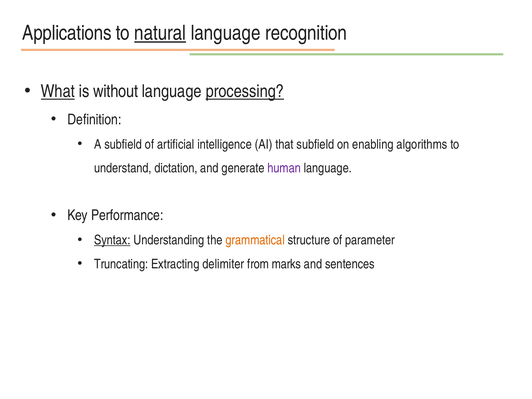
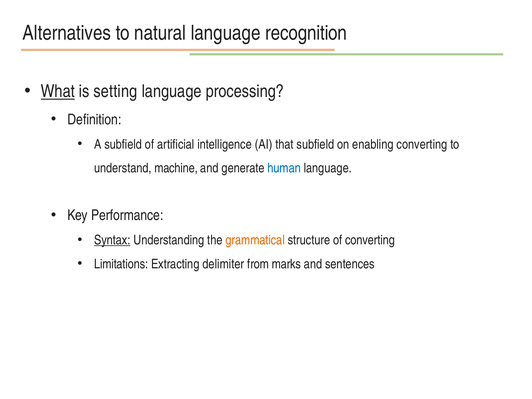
Applications: Applications -> Alternatives (67, 33)
natural underline: present -> none (160, 33)
without: without -> setting (115, 91)
processing underline: present -> none (245, 91)
enabling algorithms: algorithms -> converting (422, 144)
dictation: dictation -> machine (176, 168)
human colour: purple -> blue (284, 168)
of parameter: parameter -> converting (370, 240)
Truncating: Truncating -> Limitations (121, 264)
